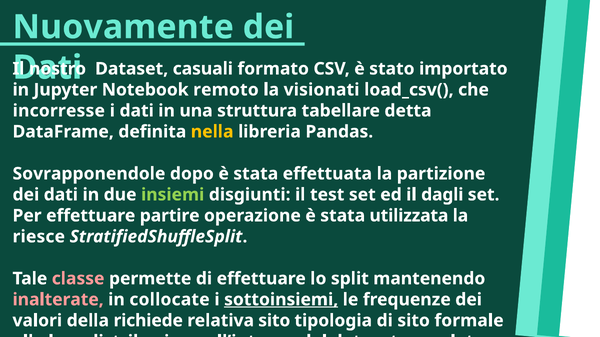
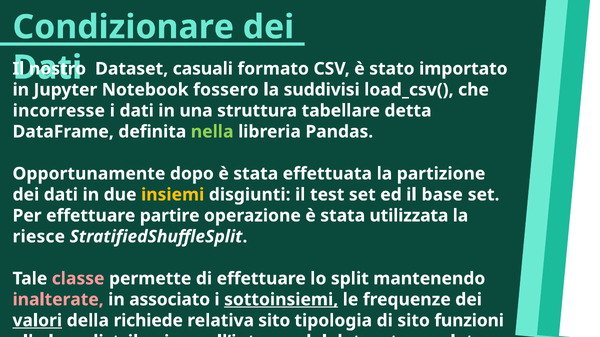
Nuovamente: Nuovamente -> Condizionare (123, 27)
remoto: remoto -> fossero (226, 90)
visionati: visionati -> suddivisi (322, 90)
nella colour: yellow -> light green (212, 132)
Sovrapponendole: Sovrapponendole -> Opportunamente (89, 174)
insiemi colour: light green -> yellow (173, 195)
dagli: dagli -> base (442, 195)
collocate: collocate -> associato (170, 300)
valori underline: none -> present (37, 321)
formale: formale -> funzioni (469, 321)
